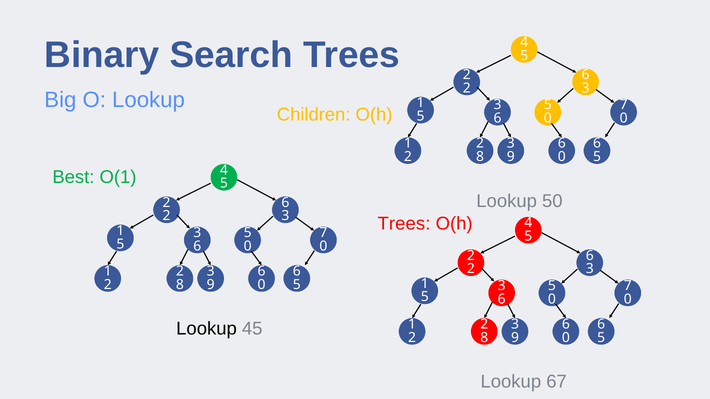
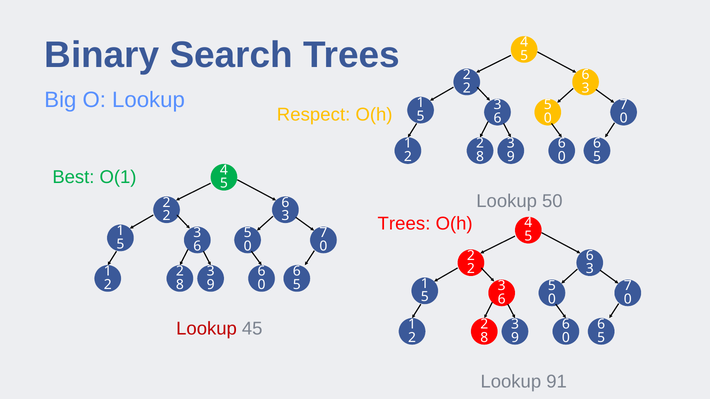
Children: Children -> Respect (314, 115)
Lookup colour: black -> red (207, 329)
67: 67 -> 91 (557, 382)
